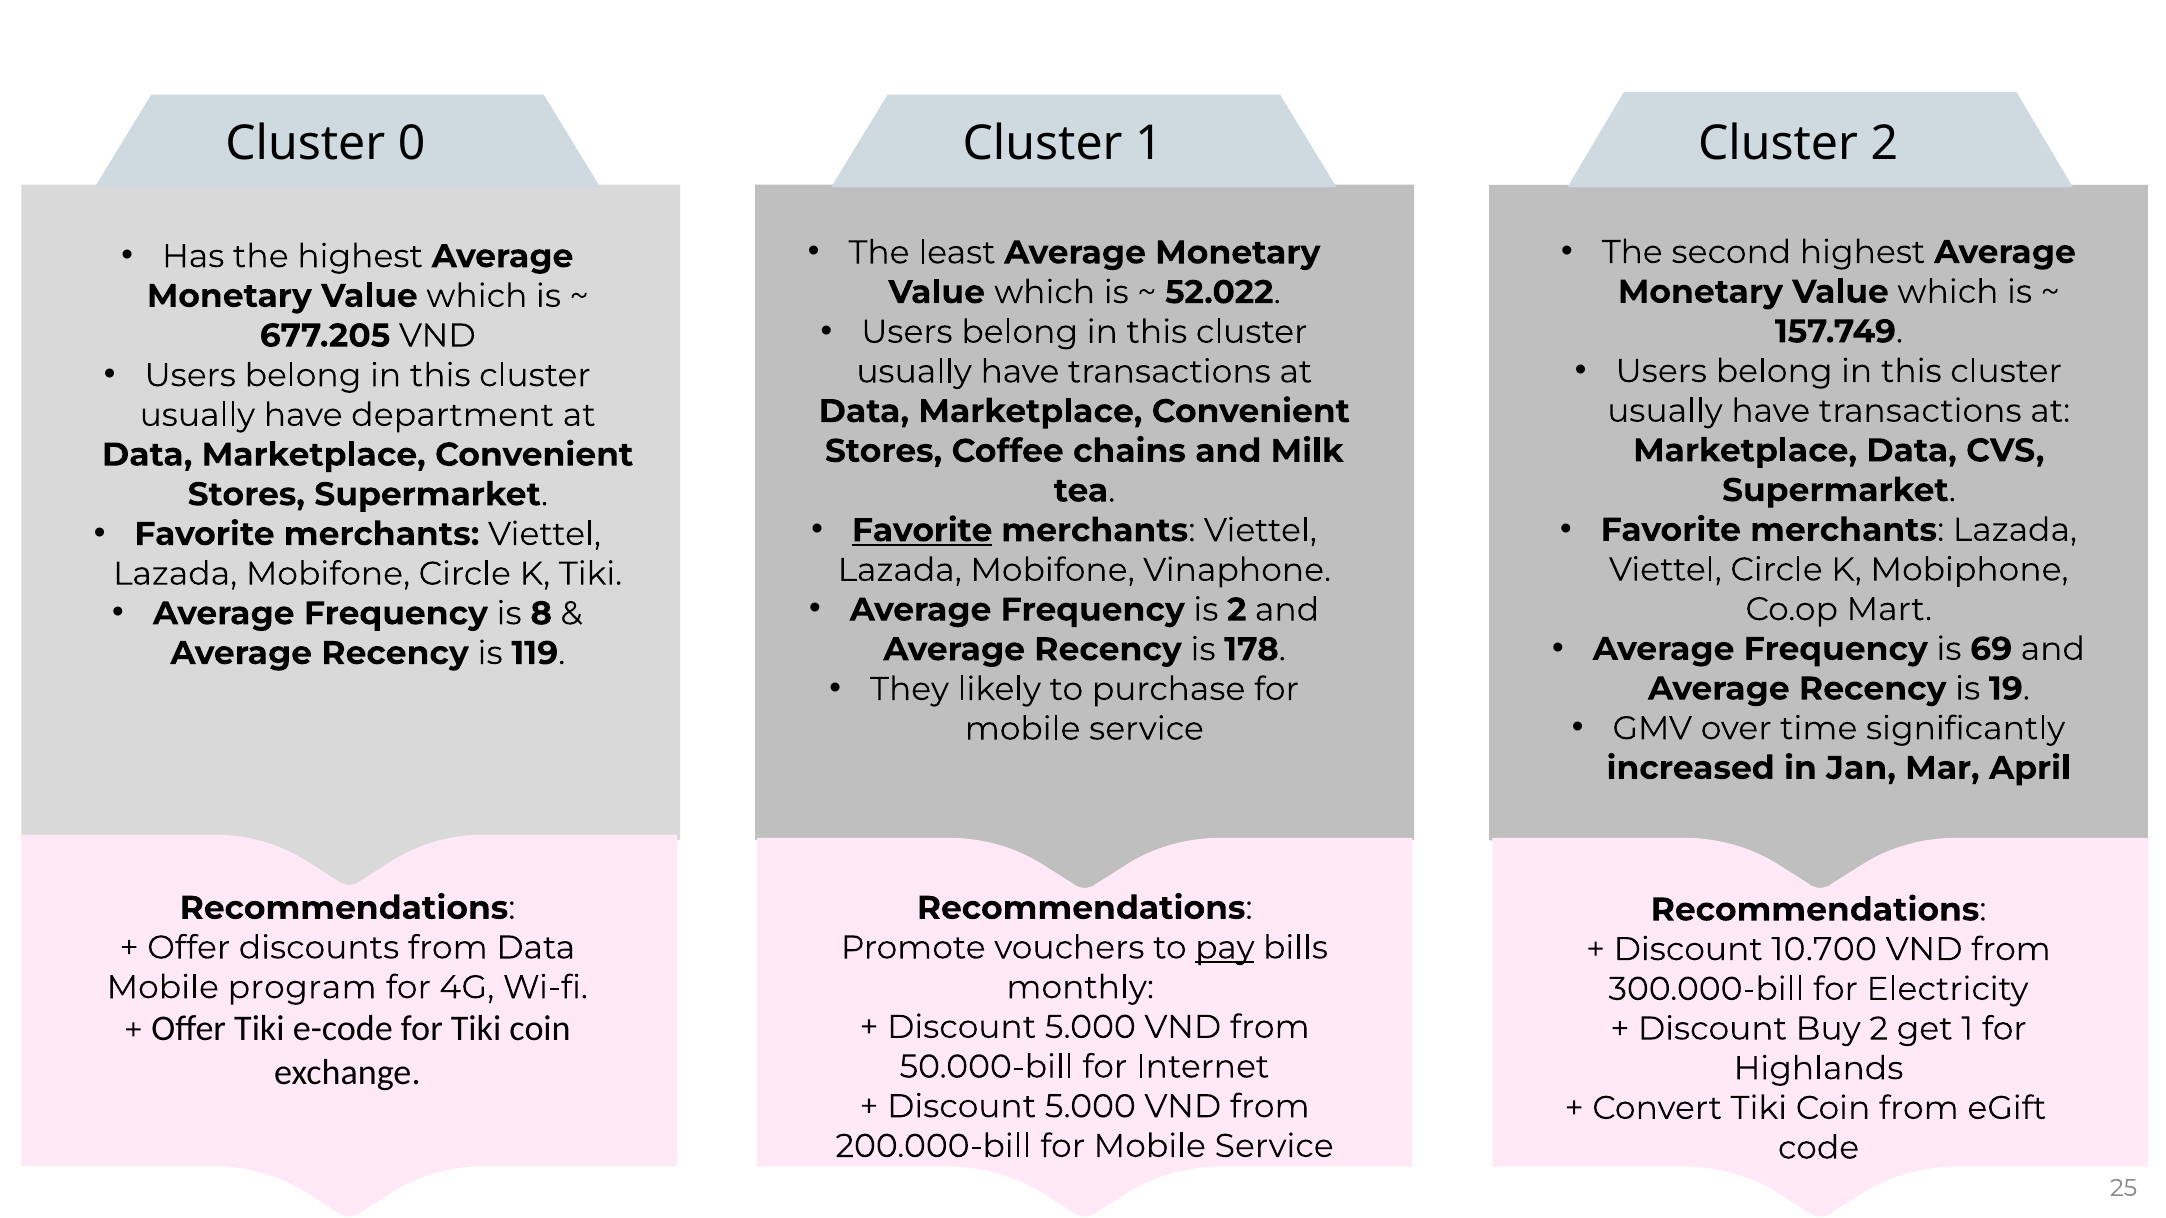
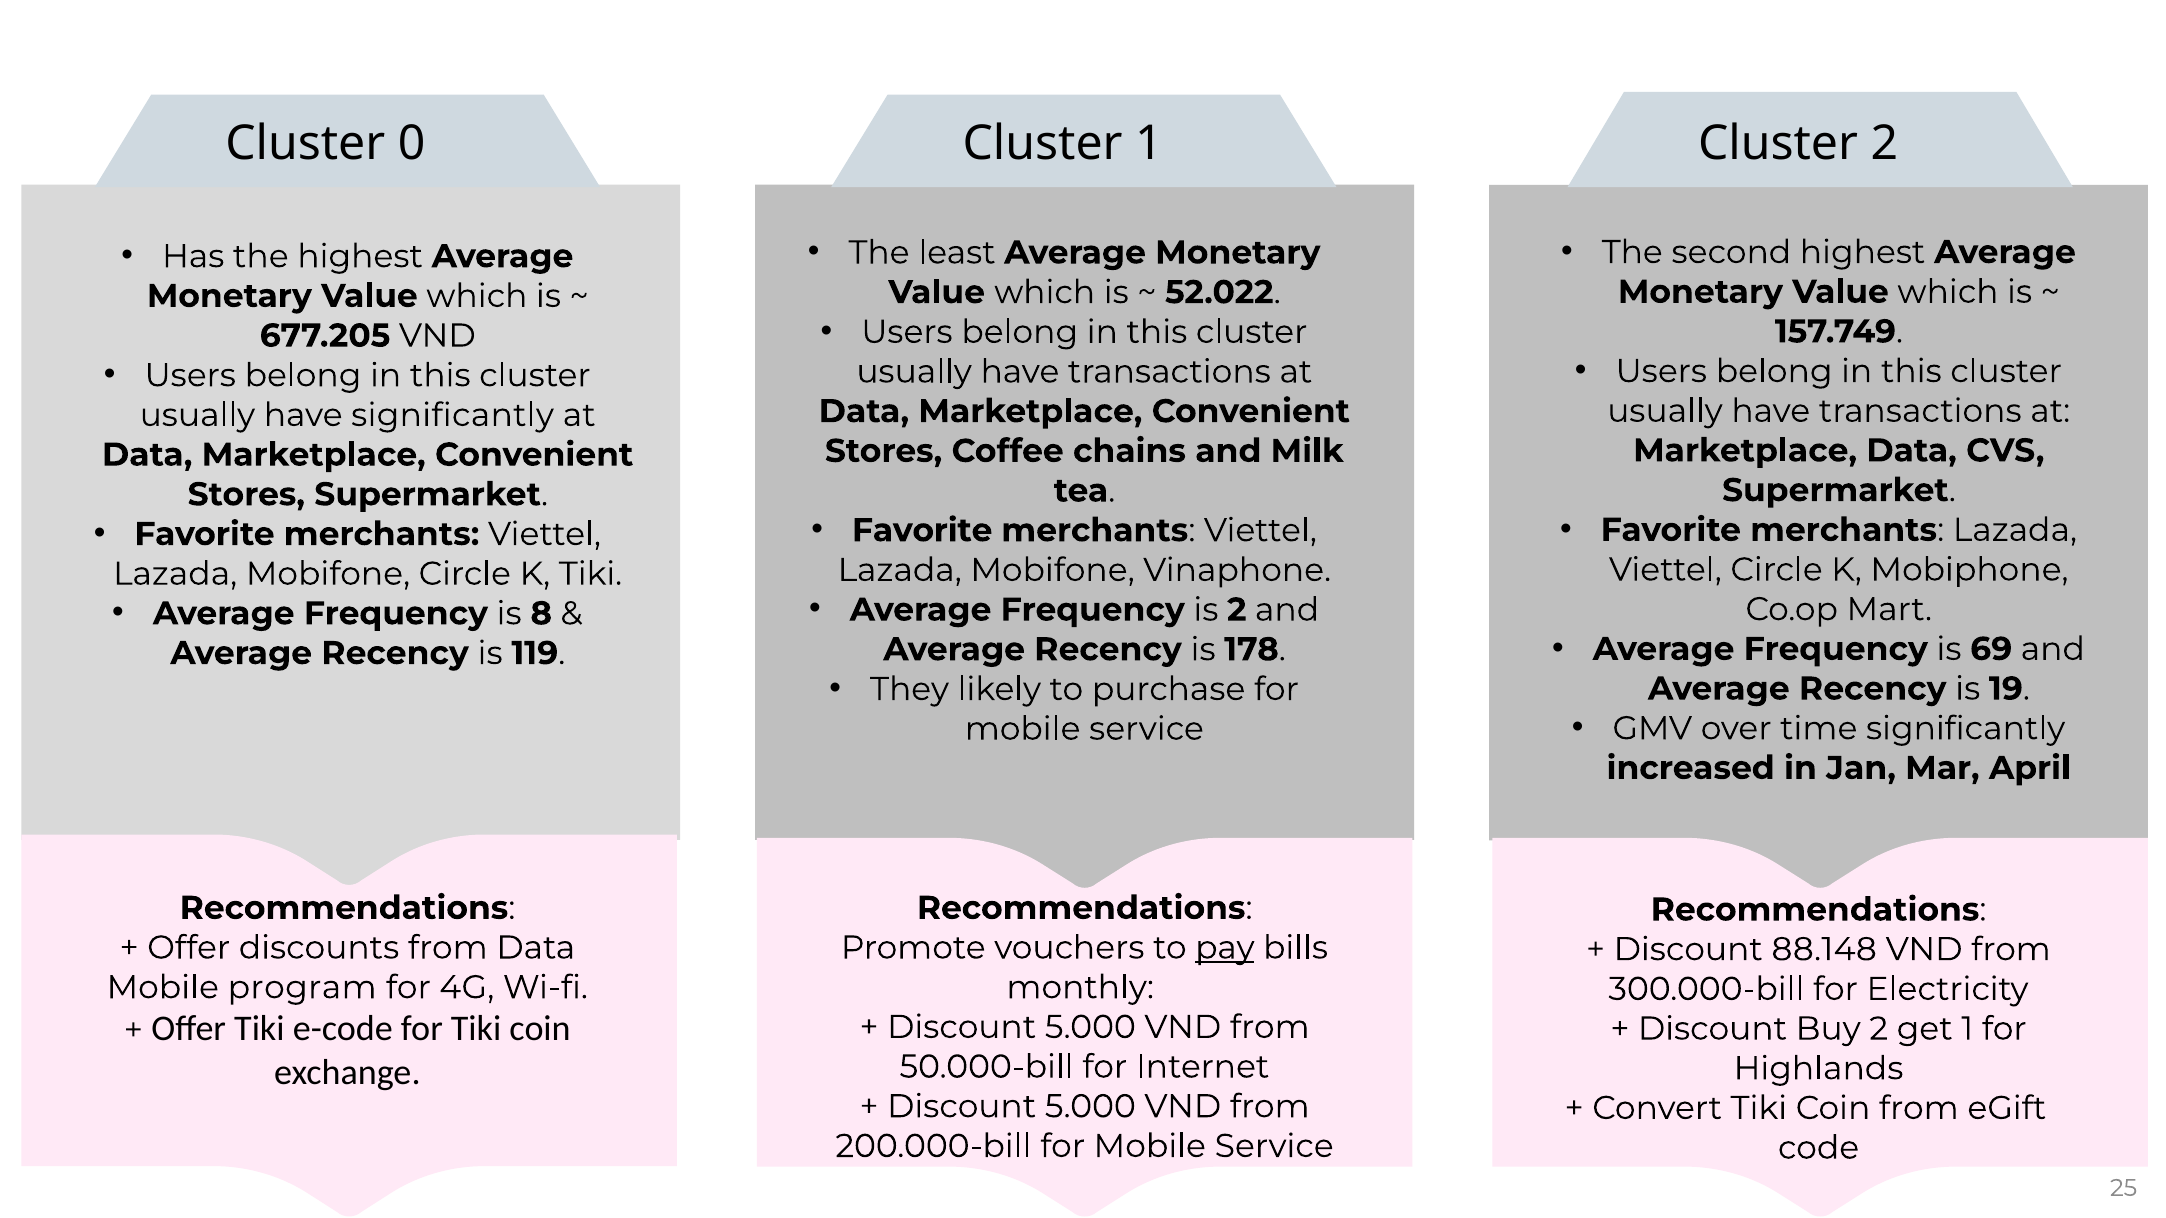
have department: department -> significantly (453, 415)
Favorite underline: present -> none (922, 531)
10.700: 10.700 -> 88.148 (1824, 950)
